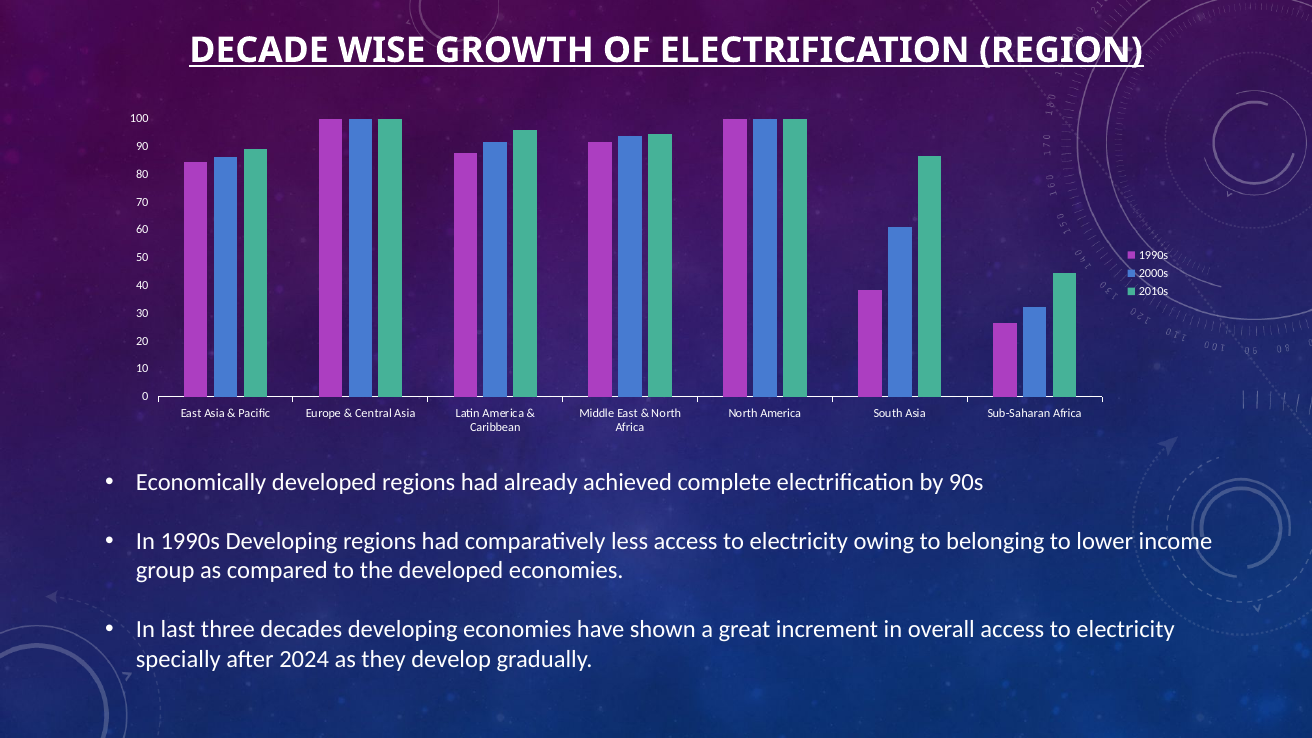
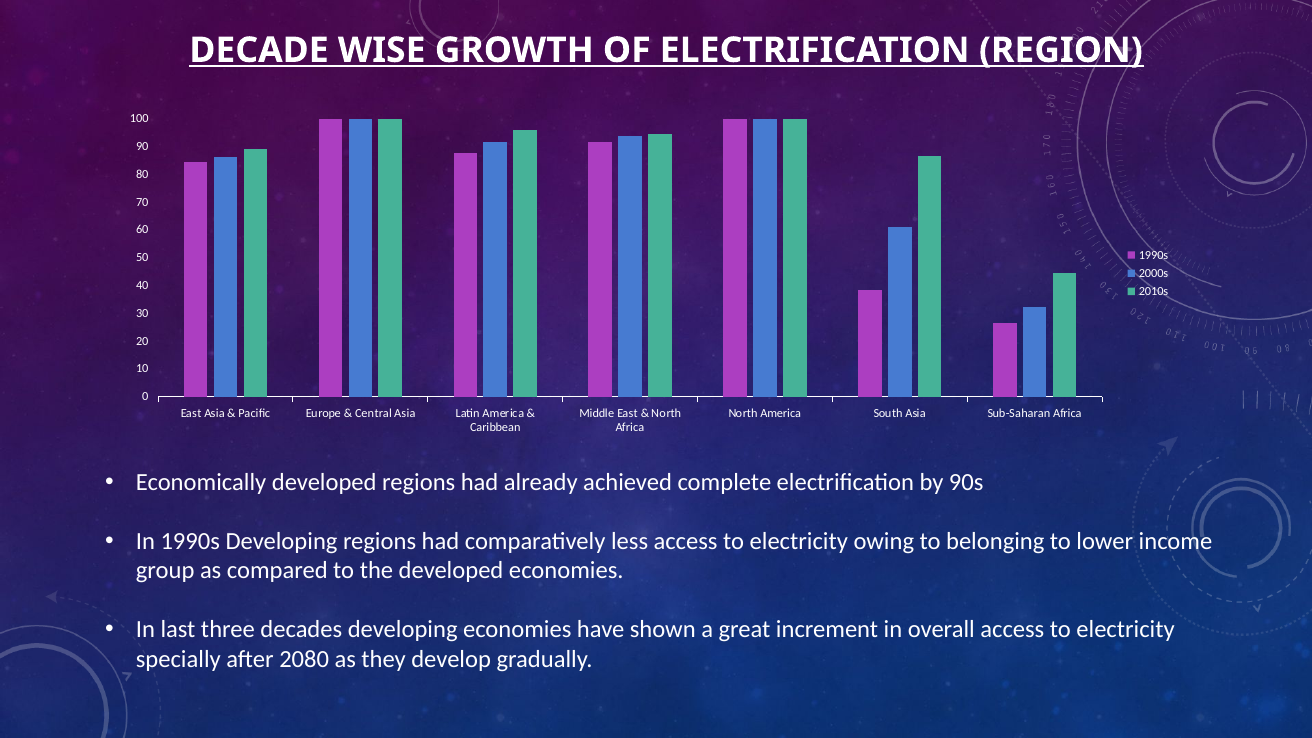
2024: 2024 -> 2080 (304, 659)
